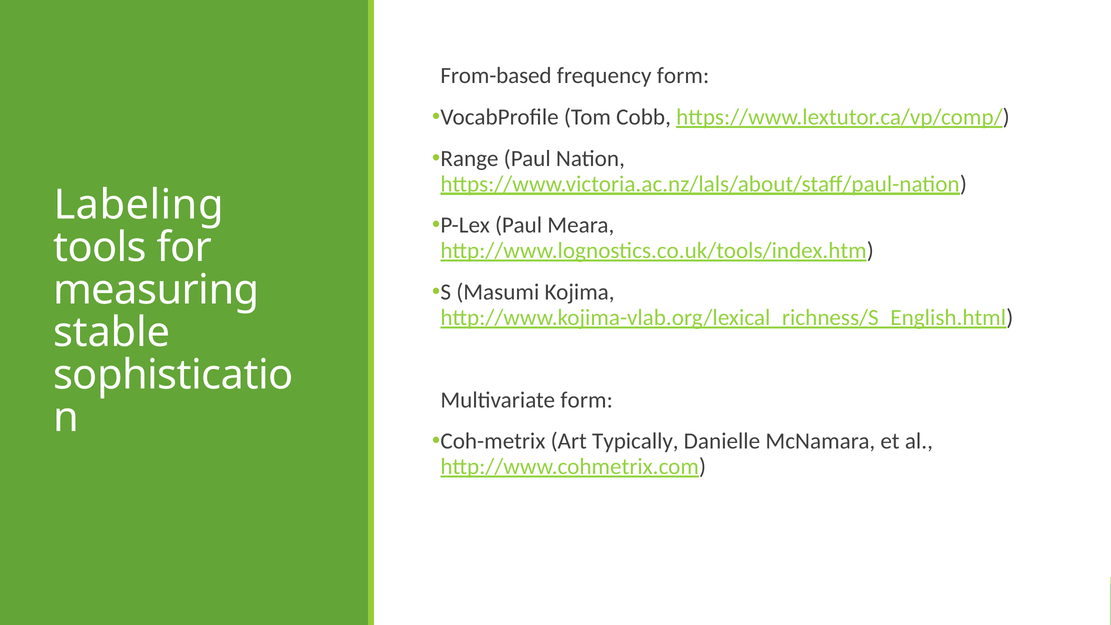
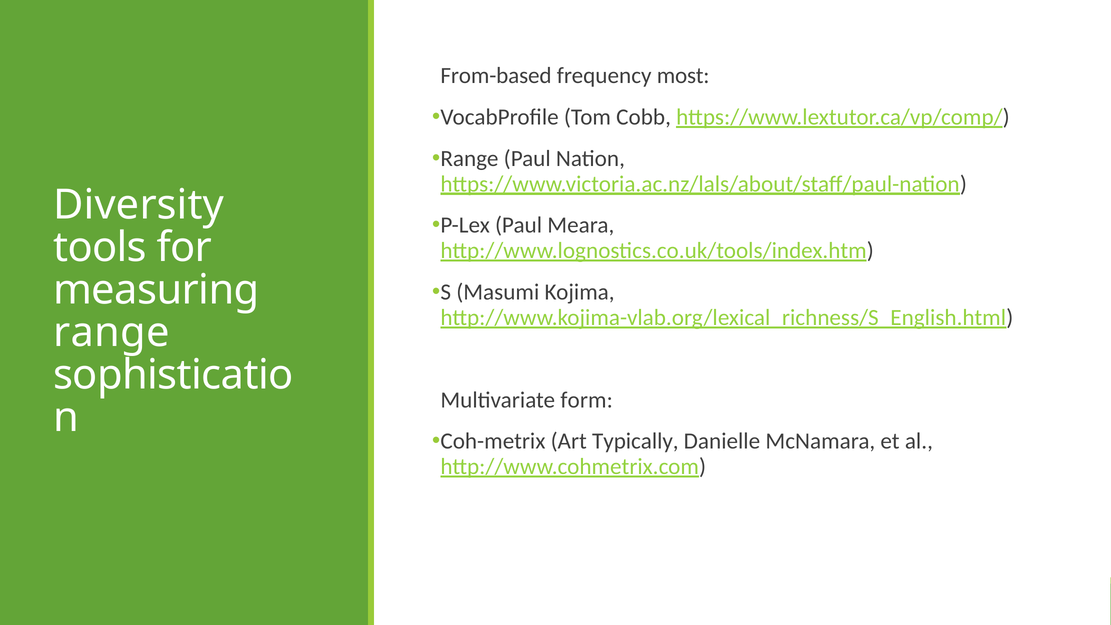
frequency form: form -> most (683, 75)
Labeling: Labeling -> Diversity (139, 205)
stable: stable -> range (111, 333)
